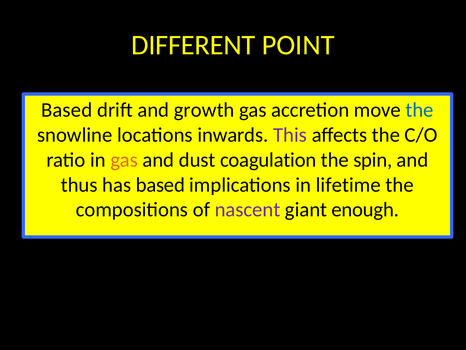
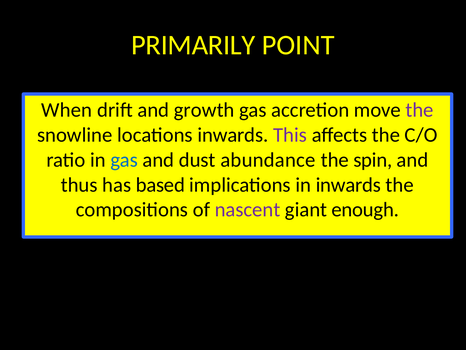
DIFFERENT: DIFFERENT -> PRIMARILY (193, 45)
Based: Based -> When (67, 110)
the colour: blue -> purple (420, 110)
gas colour: orange -> blue (124, 160)
coagulation: coagulation -> abundance (268, 160)
in lifetime: lifetime -> inwards (348, 185)
